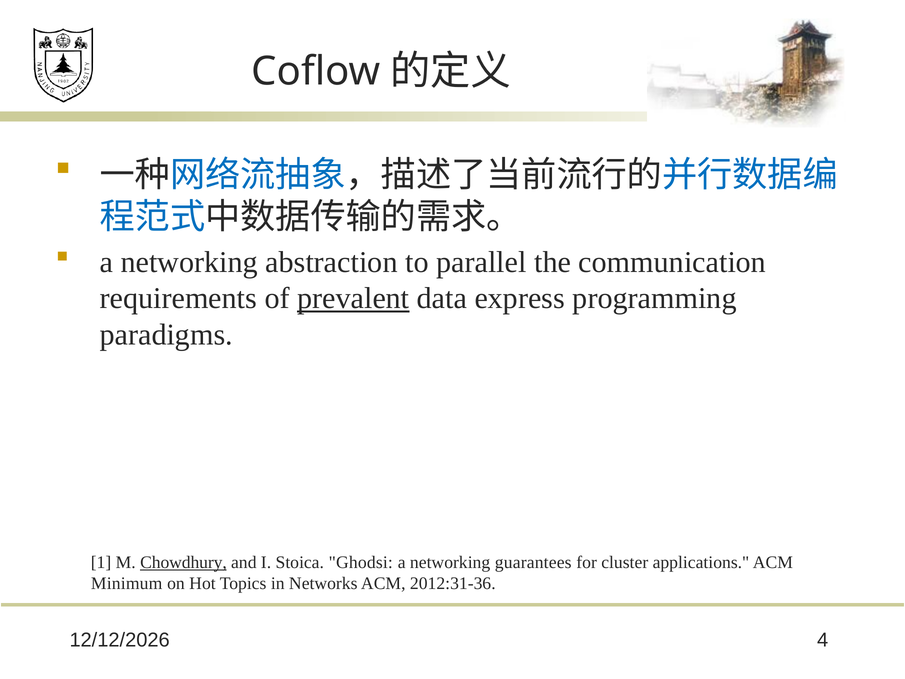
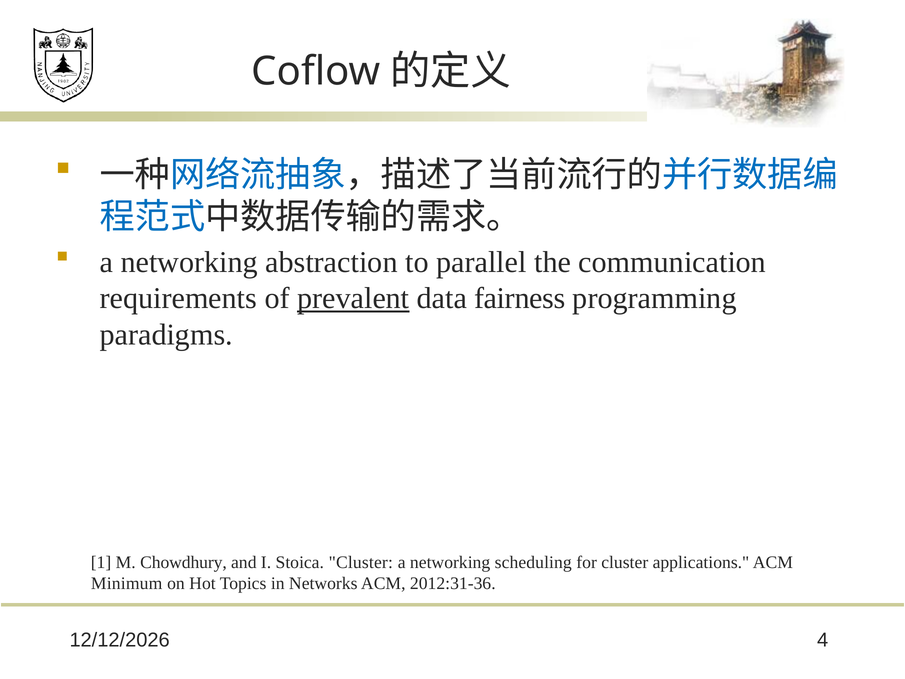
express: express -> fairness (520, 298)
Chowdhury underline: present -> none (184, 562)
Stoica Ghodsi: Ghodsi -> Cluster (361, 562)
guarantees: guarantees -> scheduling (533, 562)
